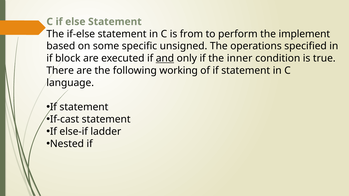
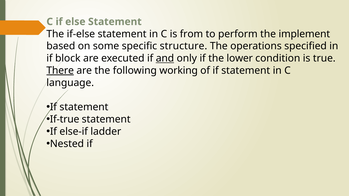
unsigned: unsigned -> structure (183, 46)
inner: inner -> lower (240, 58)
There underline: none -> present (60, 71)
If-cast: If-cast -> If-true (65, 120)
